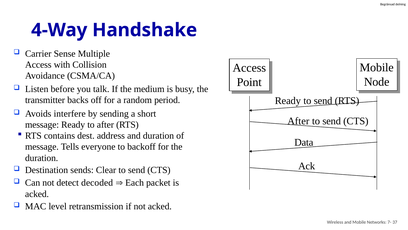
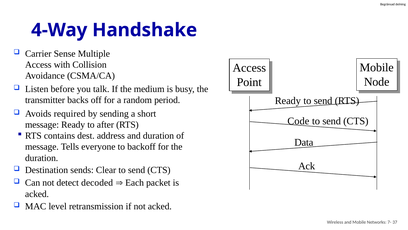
interfere: interfere -> required (70, 113)
After: After -> Code (298, 121)
